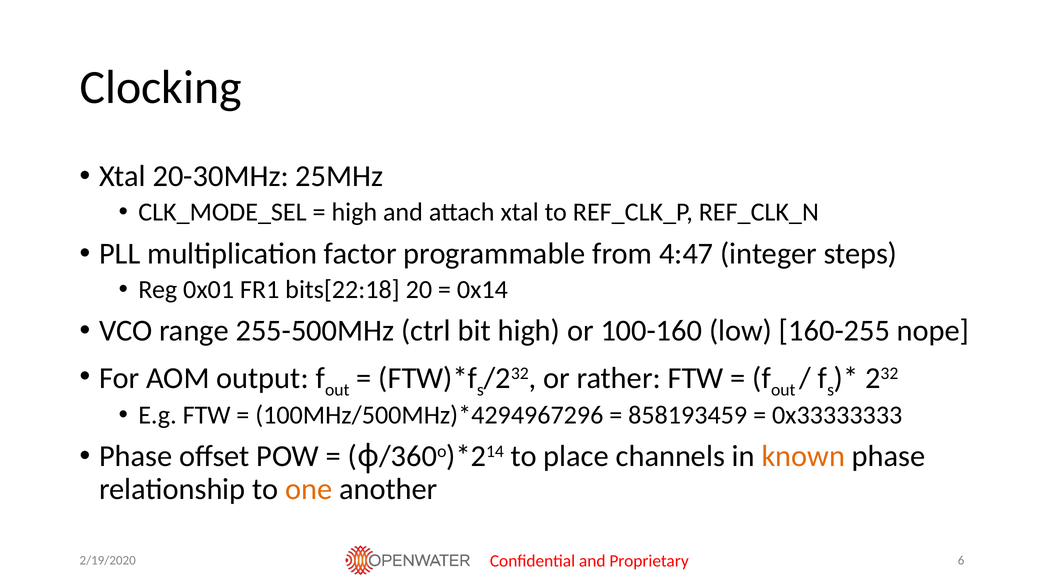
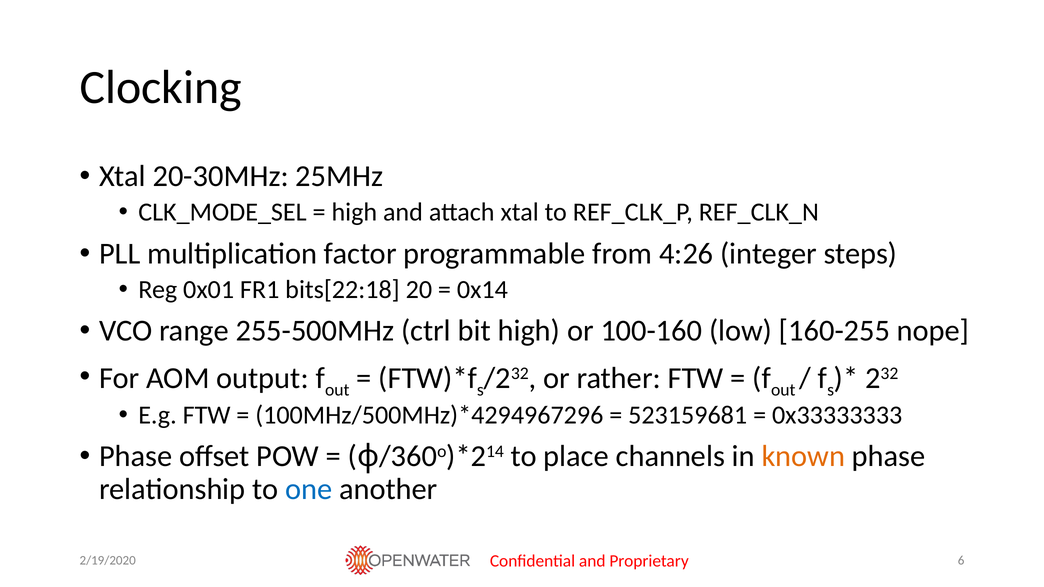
4:47: 4:47 -> 4:26 (686, 254)
858193459: 858193459 -> 523159681 (688, 415)
one colour: orange -> blue (309, 489)
